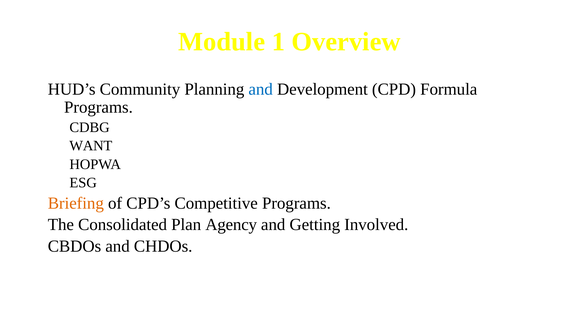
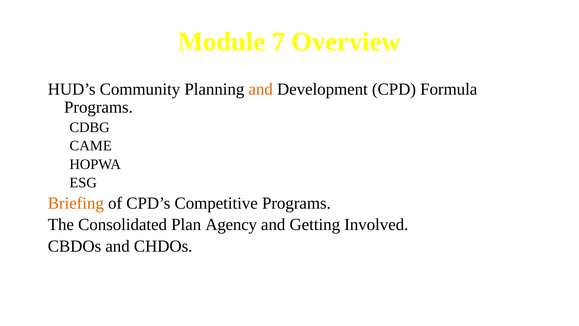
1: 1 -> 7 (278, 42)
and colour: blue -> orange (261, 89)
WANT: WANT -> CAME (91, 146)
